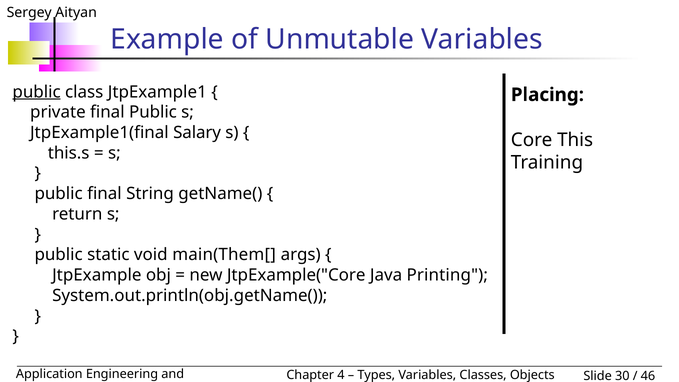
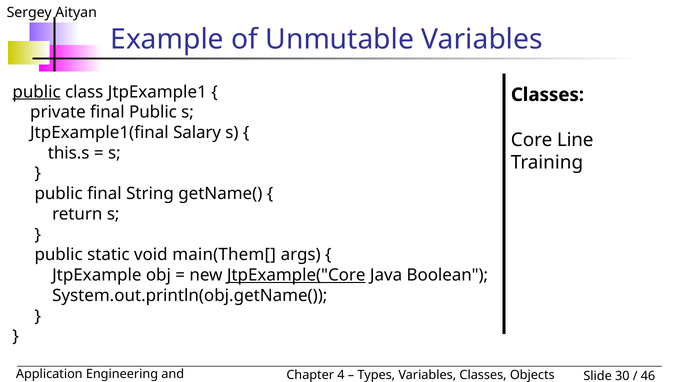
Placing: Placing -> Classes (547, 95)
This: This -> Line (575, 140)
JtpExample("Core underline: none -> present (296, 275)
Printing: Printing -> Boolean (447, 275)
